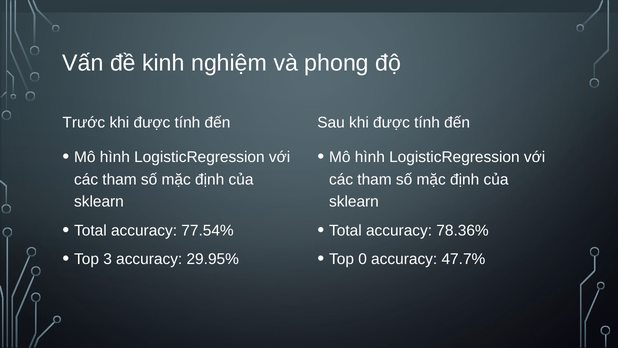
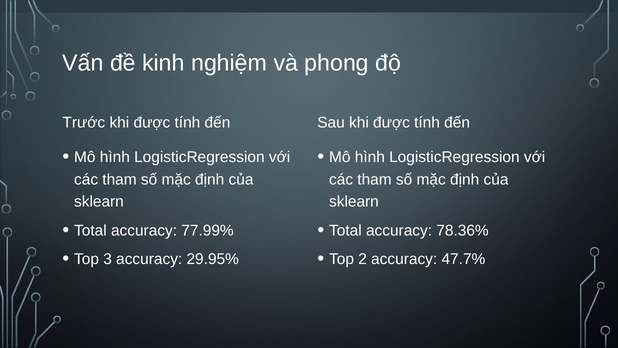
77.54%: 77.54% -> 77.99% (208, 230)
0: 0 -> 2 (363, 259)
